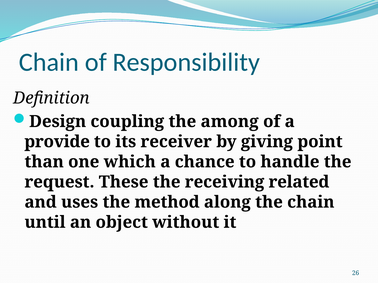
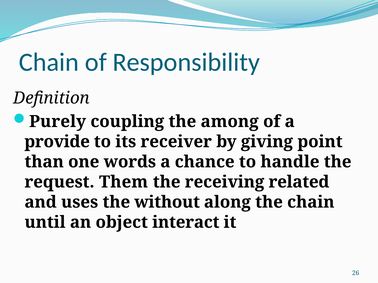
Design: Design -> Purely (58, 122)
which: which -> words (130, 162)
These: These -> Them (124, 182)
method: method -> without (167, 202)
without: without -> interact (186, 223)
